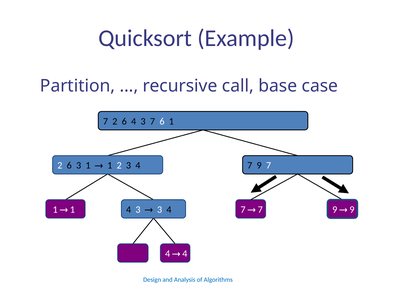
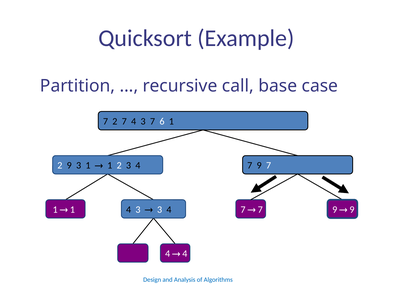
7 2 6: 6 -> 7 (124, 121)
6: 6 -> 9 (69, 165)
